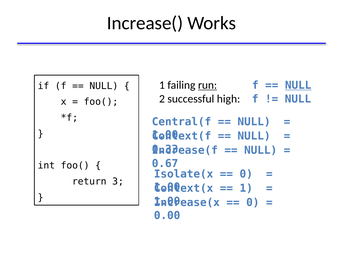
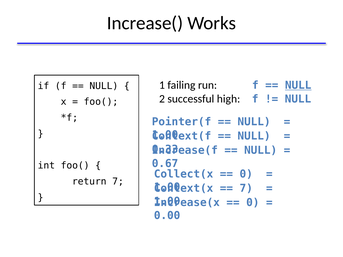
run underline: present -> none (208, 85)
Central(f: Central(f -> Pointer(f (182, 122)
Isolate(x: Isolate(x -> Collect(x (184, 174)
return 3: 3 -> 7 (118, 182)
1: 1 -> 7 (246, 188)
